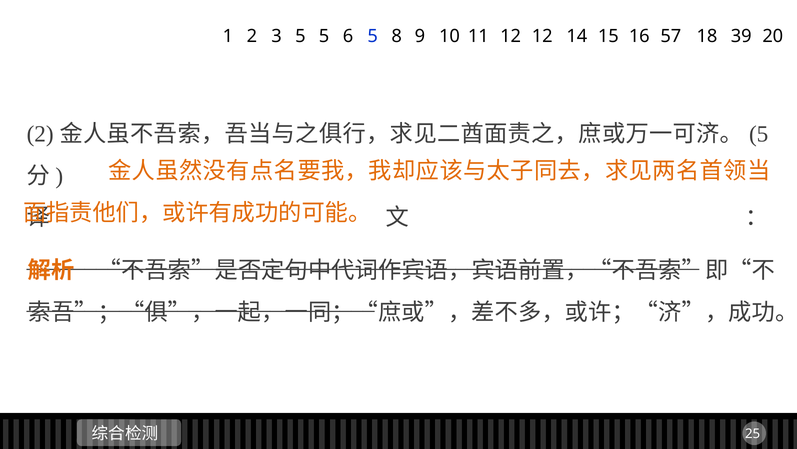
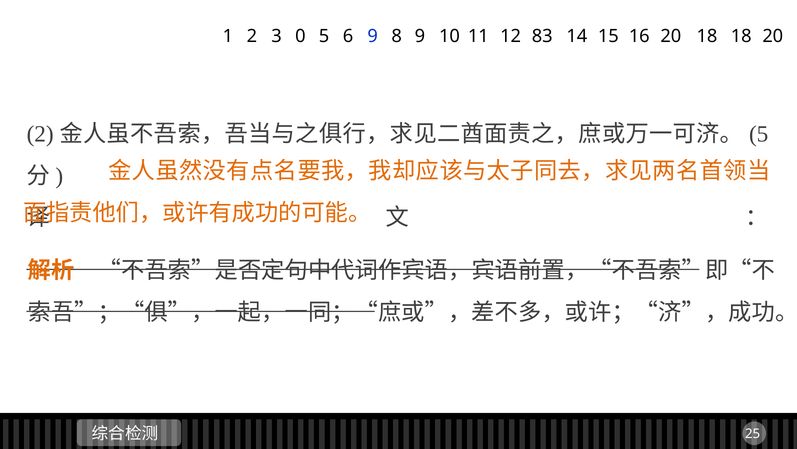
3 5: 5 -> 0 (300, 36)
6 5: 5 -> 9 (373, 36)
12 12: 12 -> 83 (542, 36)
16 57: 57 -> 20 (671, 36)
18 39: 39 -> 18 (741, 36)
